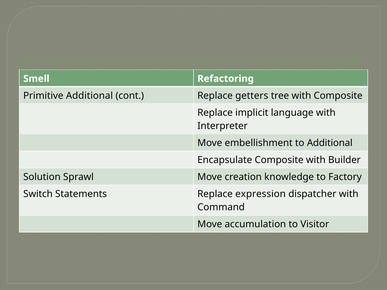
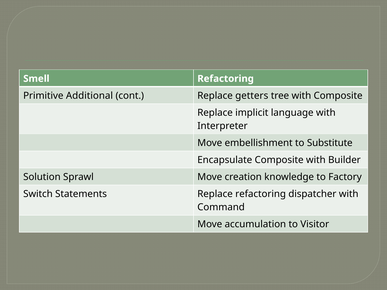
to Additional: Additional -> Substitute (330, 143)
Replace expression: expression -> refactoring (261, 194)
